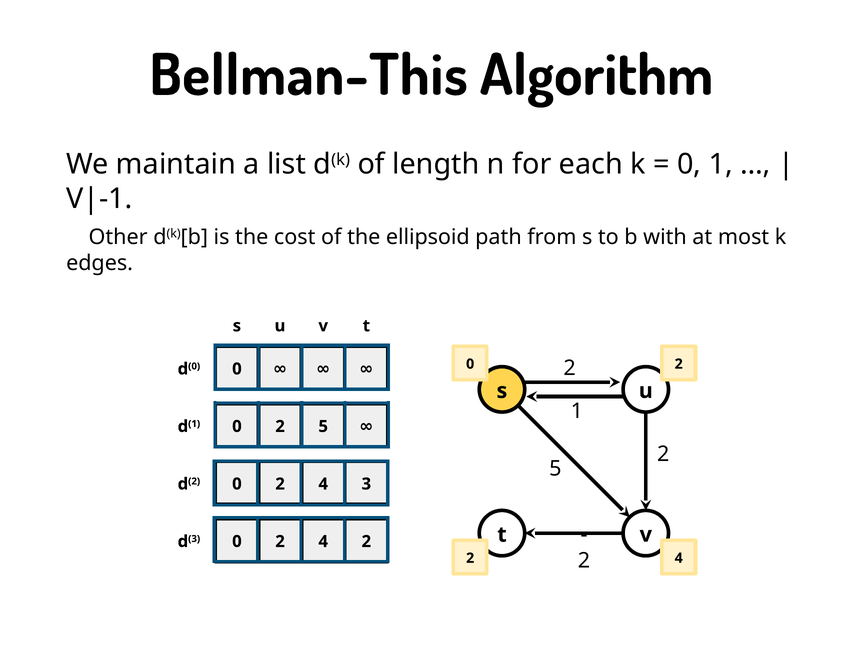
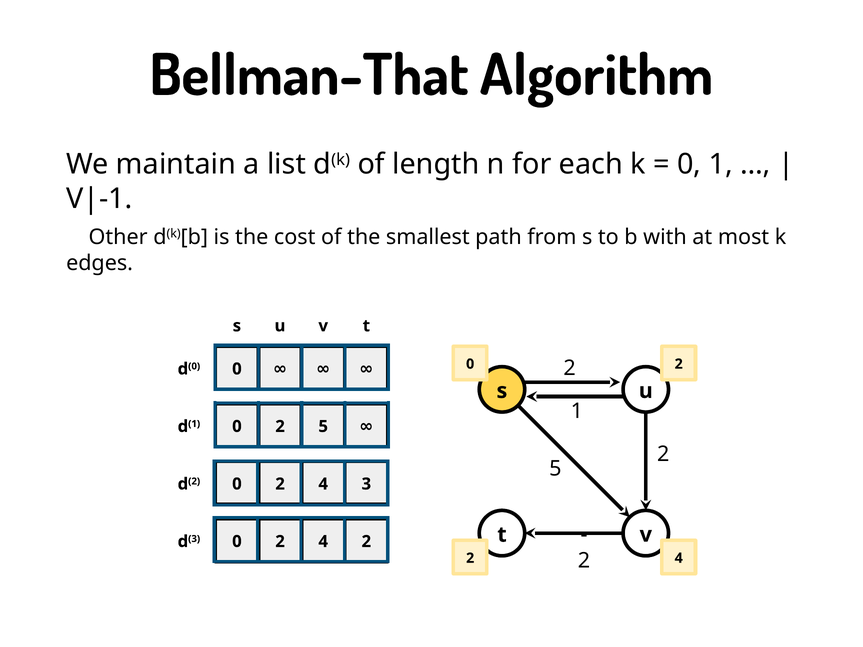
Bellman-This: Bellman-This -> Bellman-That (309, 76)
ellipsoid: ellipsoid -> smallest (428, 237)
